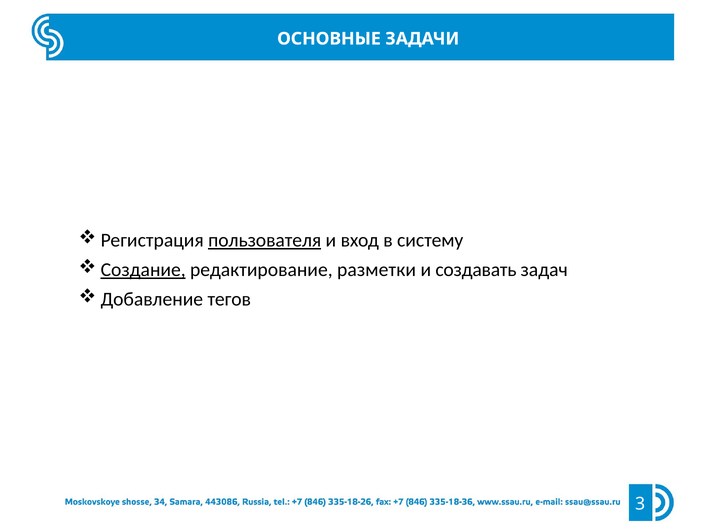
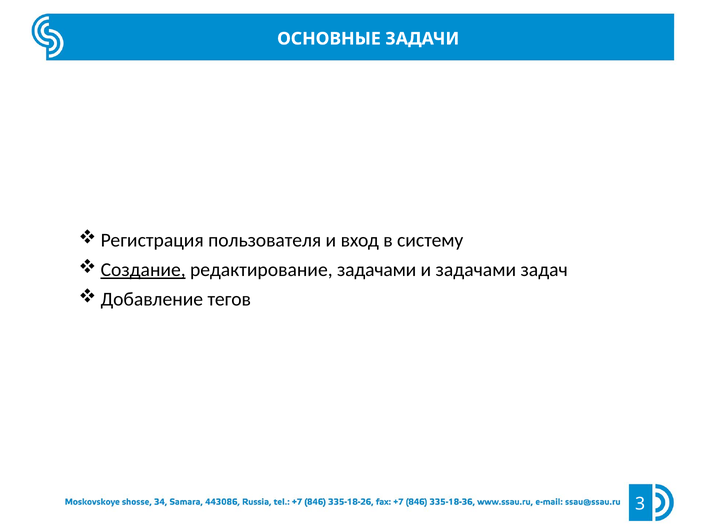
пользователя underline: present -> none (265, 240)
редактирование разметки: разметки -> задачами (377, 270)
и создавать: создавать -> задачами (476, 270)
